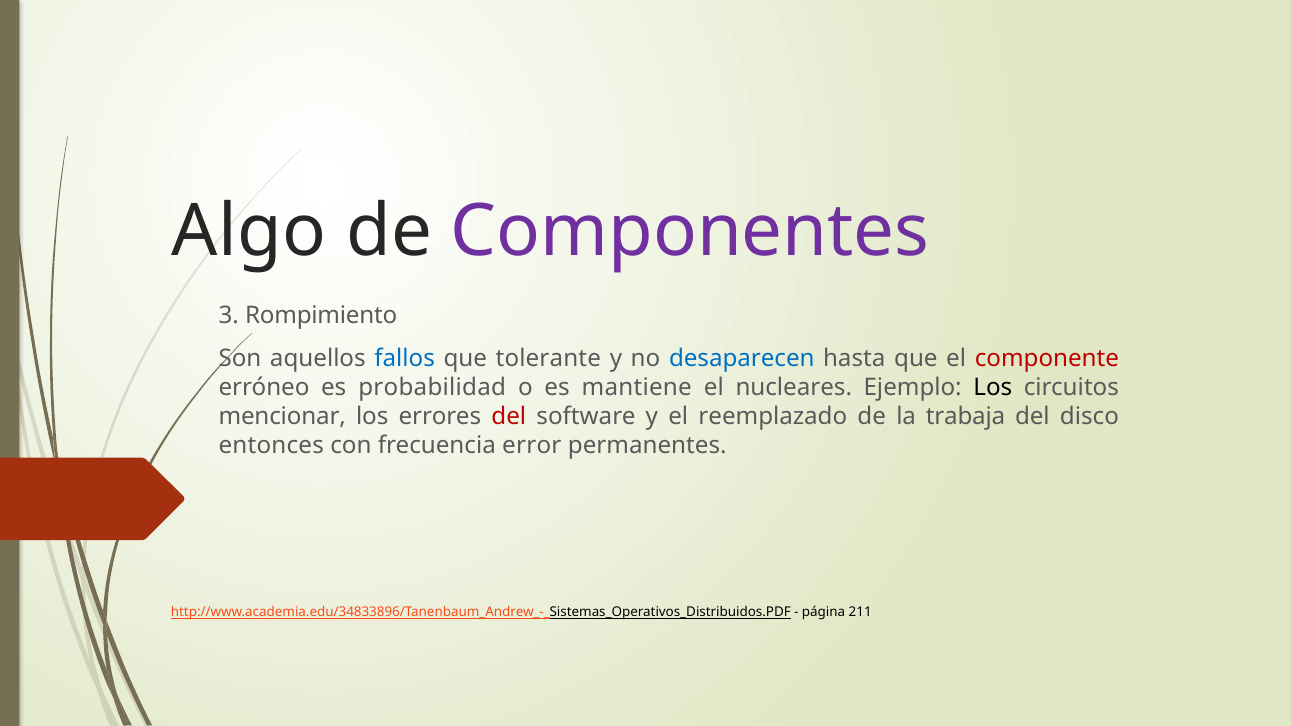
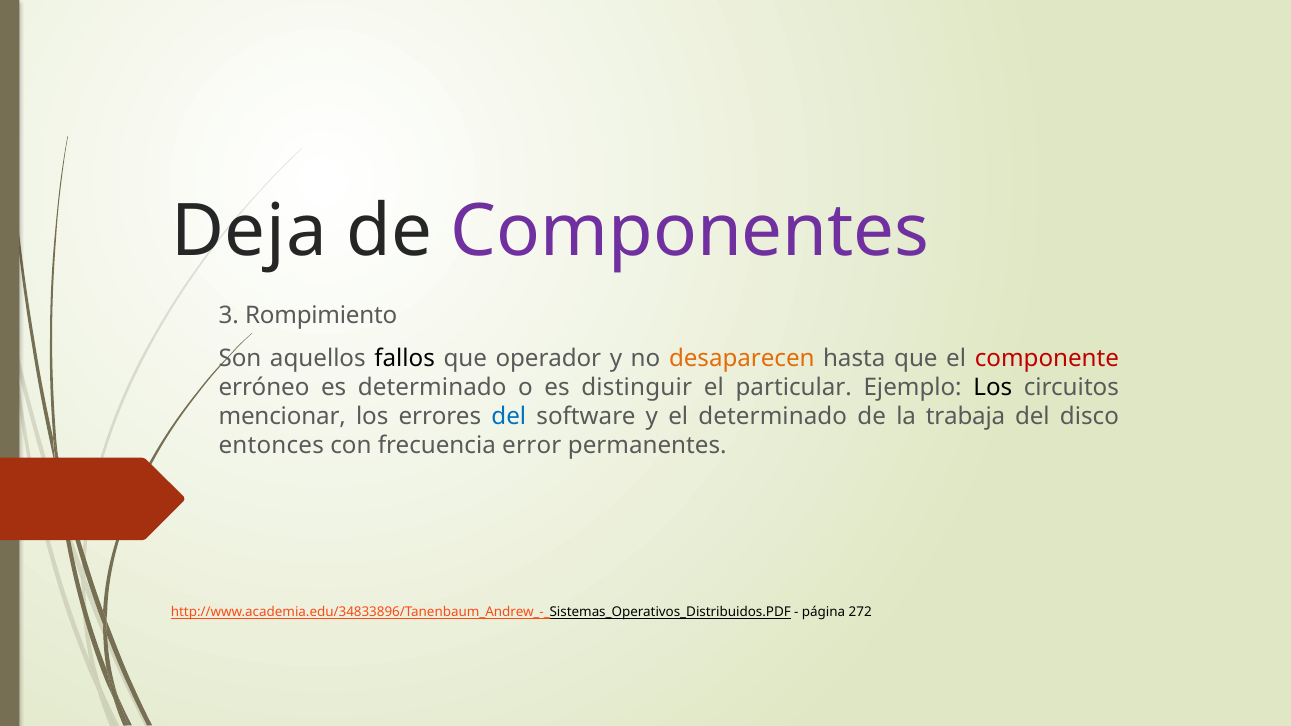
Algo: Algo -> Deja (249, 232)
fallos colour: blue -> black (405, 358)
tolerante: tolerante -> operador (548, 358)
desaparecen colour: blue -> orange (742, 358)
es probabilidad: probabilidad -> determinado (432, 387)
mantiene: mantiene -> distinguir (637, 387)
nucleares: nucleares -> particular (794, 387)
del colour: red -> blue (509, 416)
el reemplazado: reemplazado -> determinado (773, 416)
211: 211 -> 272 (860, 612)
